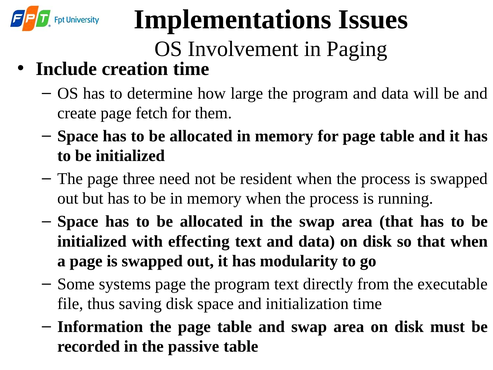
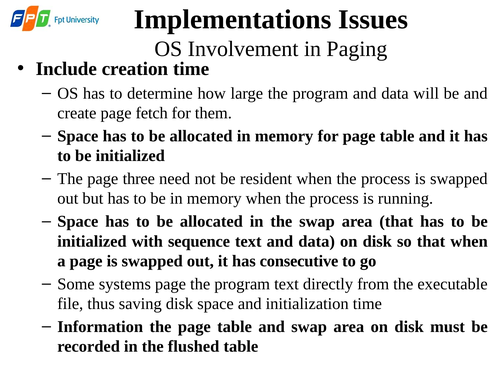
effecting: effecting -> sequence (199, 241)
modularity: modularity -> consecutive (299, 261)
passive: passive -> flushed (194, 346)
